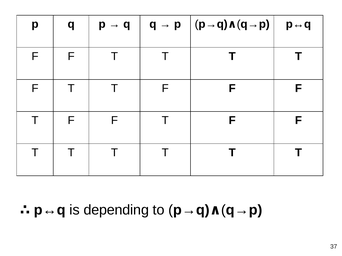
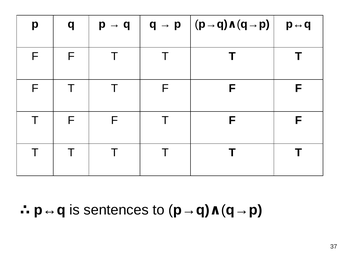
depending: depending -> sentences (116, 210)
